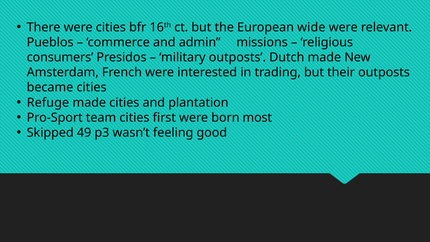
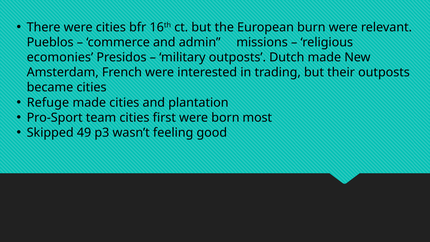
wide: wide -> burn (311, 27)
consumers: consumers -> ecomonies (60, 57)
